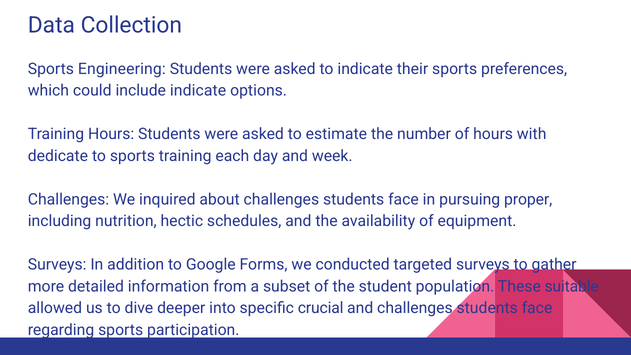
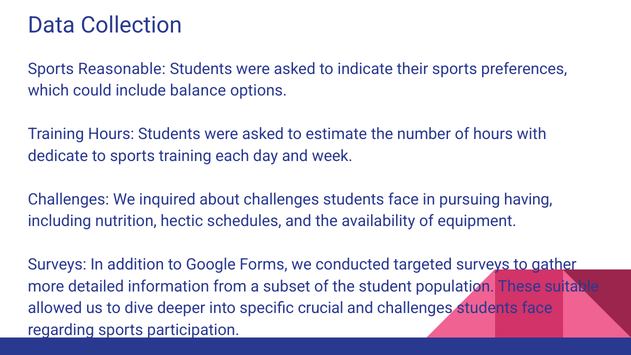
Engineering: Engineering -> Reasonable (122, 69)
include indicate: indicate -> balance (198, 91)
proper: proper -> having (528, 199)
